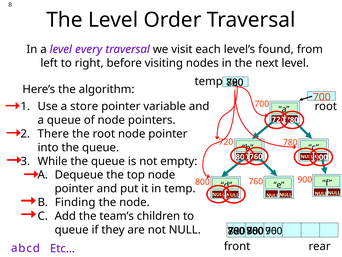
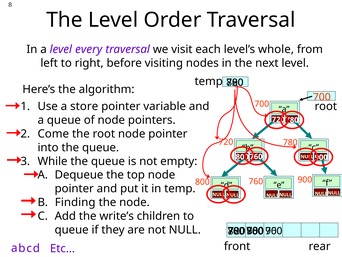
found: found -> whole (276, 49)
There: There -> Come (53, 134)
team’s: team’s -> write’s (117, 216)
